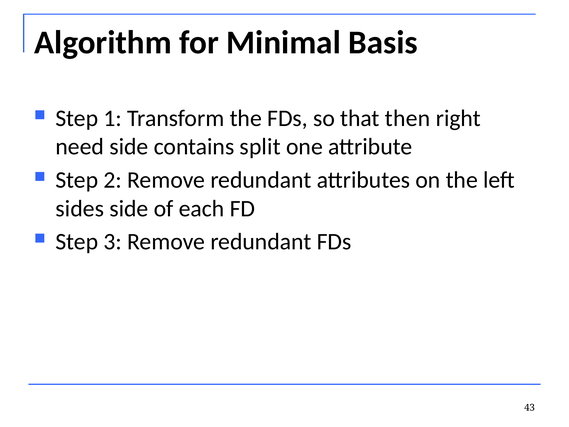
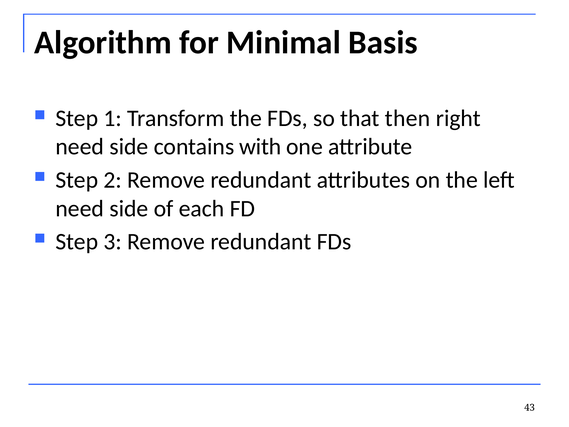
split: split -> with (260, 147)
sides: sides -> need (80, 208)
